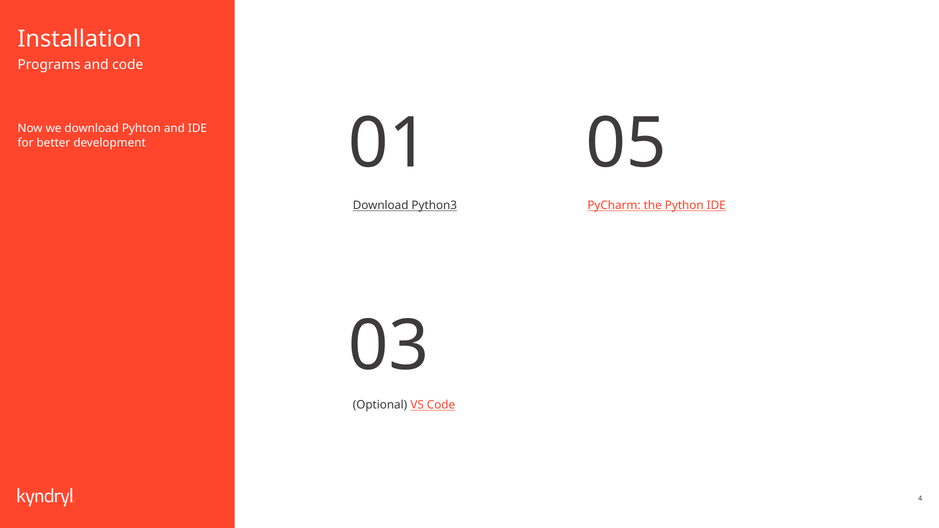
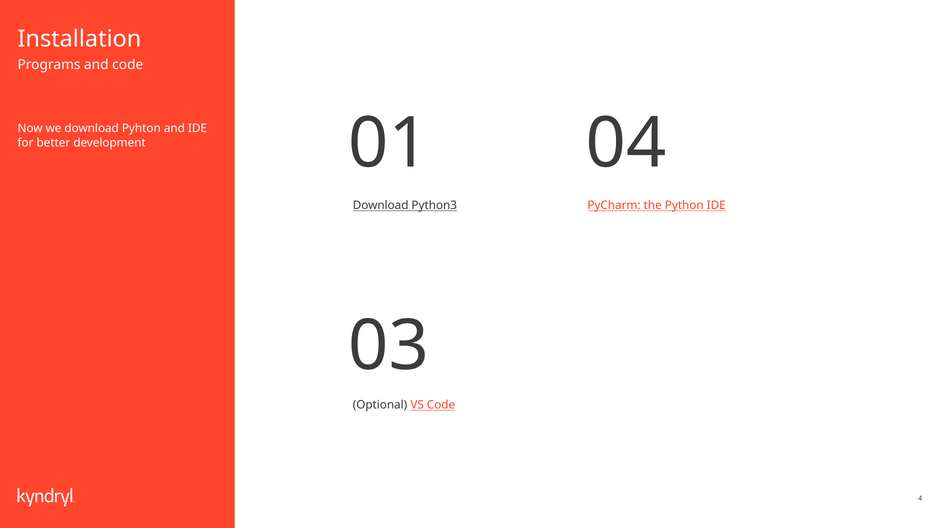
05: 05 -> 04 (626, 144)
